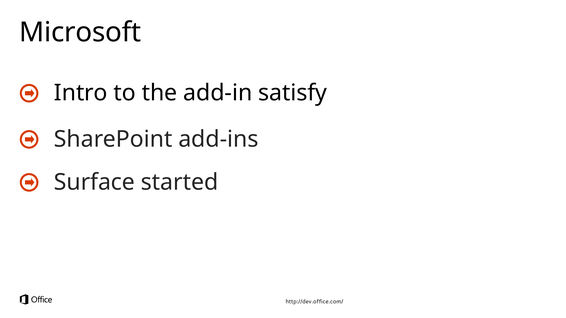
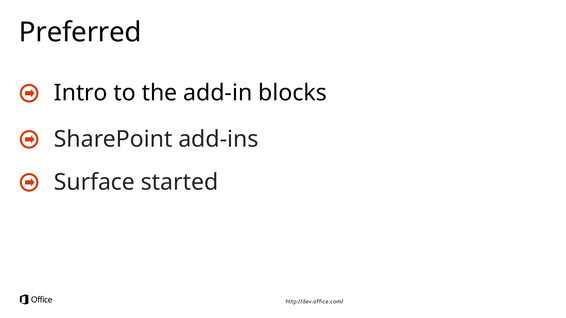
Microsoft: Microsoft -> Preferred (80, 32)
satisfy: satisfy -> blocks (293, 93)
